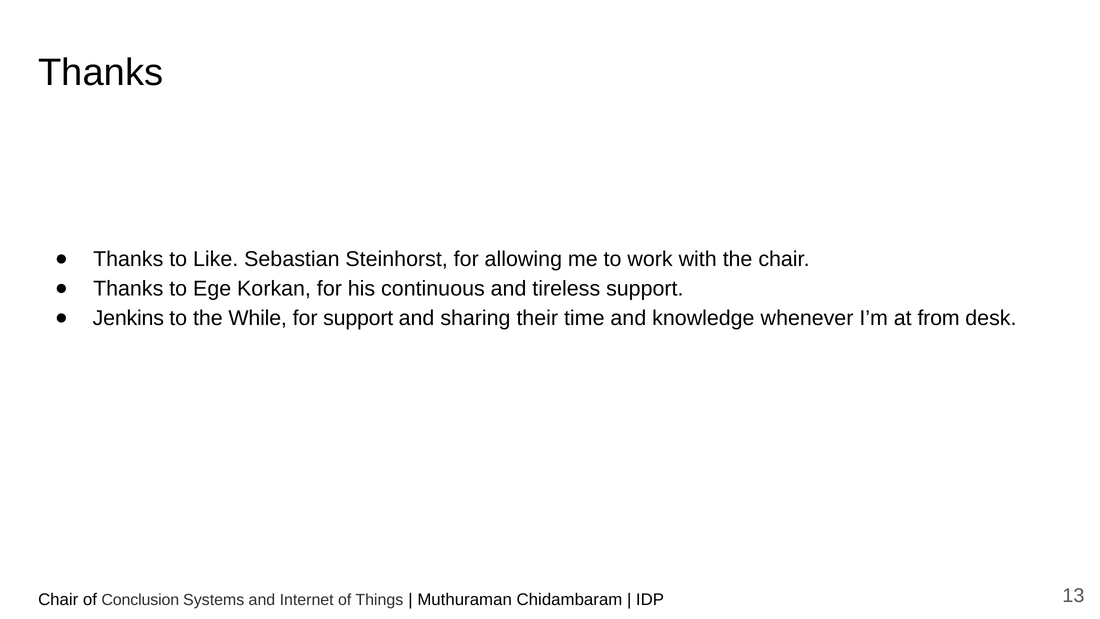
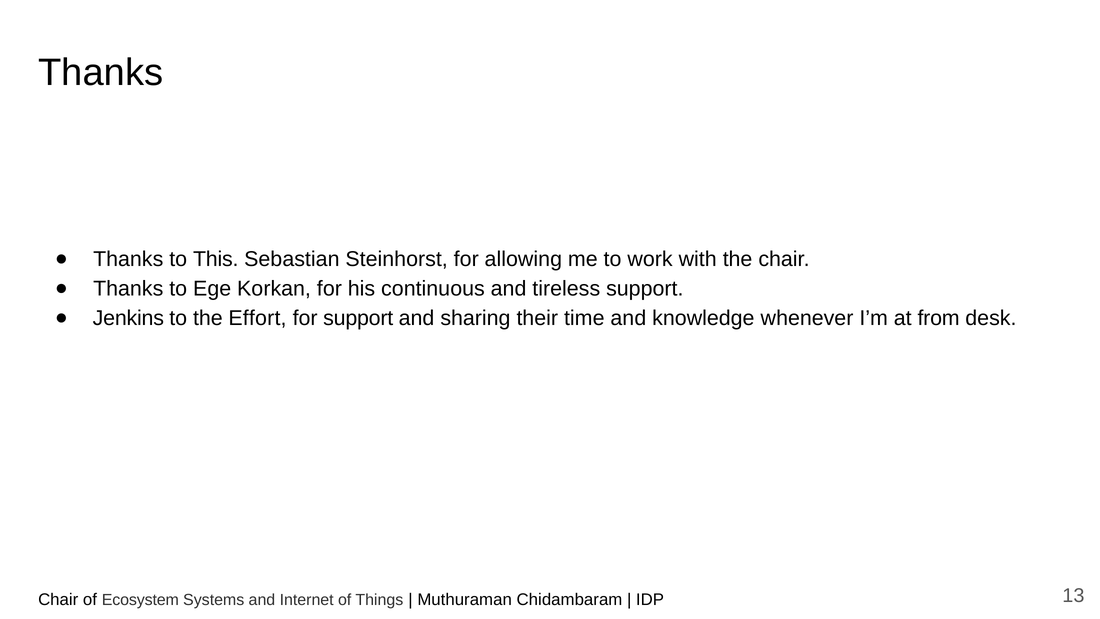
Like: Like -> This (216, 259)
While: While -> Effort (257, 318)
Conclusion: Conclusion -> Ecosystem (140, 599)
